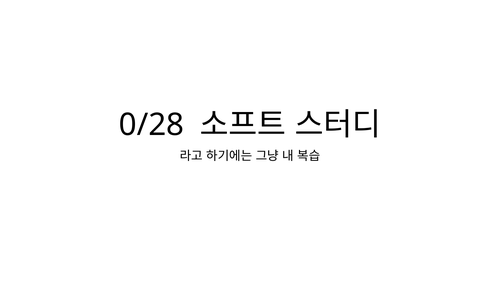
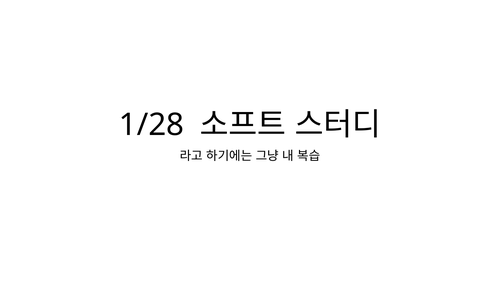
0/28: 0/28 -> 1/28 (152, 125)
